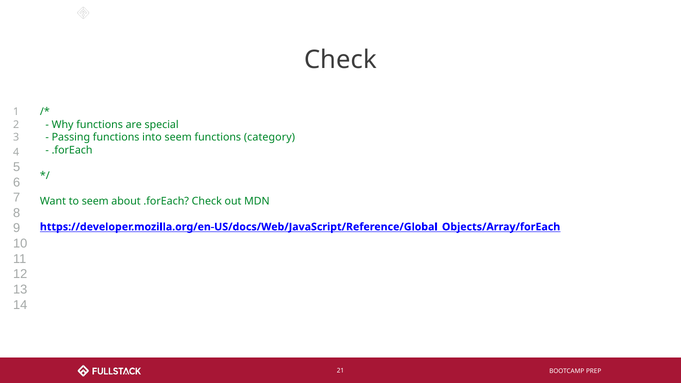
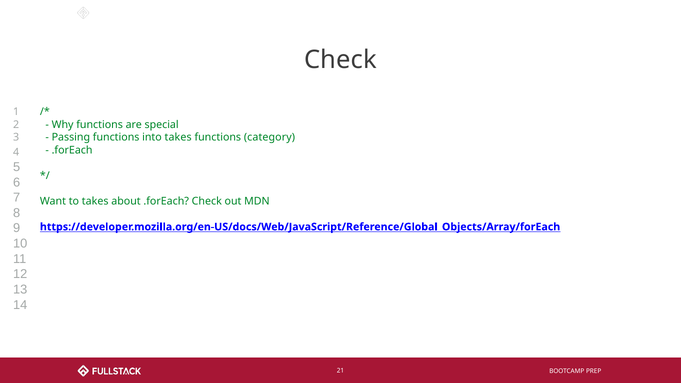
into seem: seem -> takes (178, 138)
to seem: seem -> takes (95, 201)
